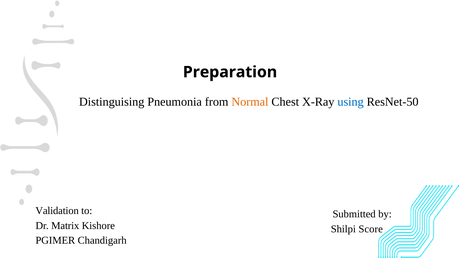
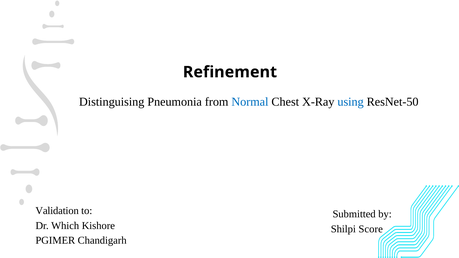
Preparation: Preparation -> Refinement (230, 72)
Normal colour: orange -> blue (250, 102)
Matrix: Matrix -> Which (65, 226)
